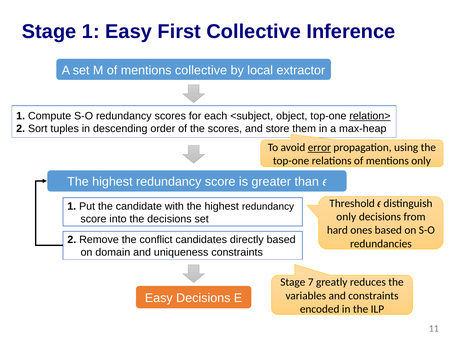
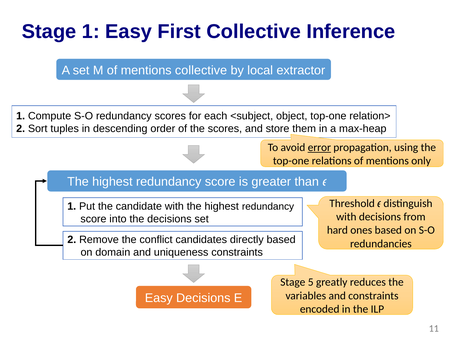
relation> underline: present -> none (370, 116)
only: only -> with (346, 217)
7: 7 -> 5 (311, 283)
